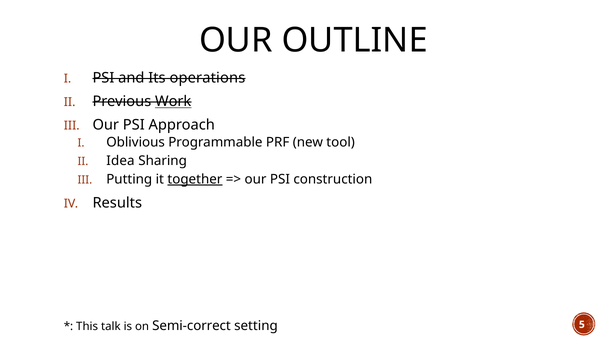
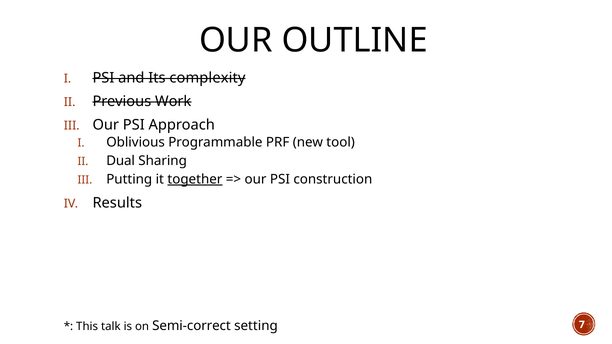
operations: operations -> complexity (207, 78)
Work underline: present -> none (173, 101)
Idea: Idea -> Dual (121, 161)
5: 5 -> 7 (582, 325)
